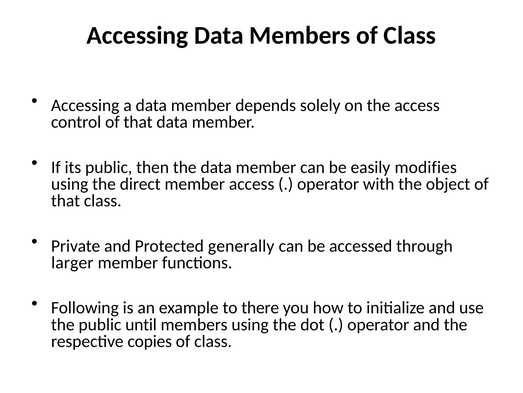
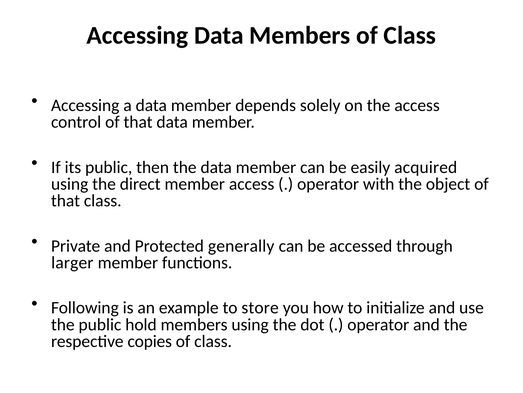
modifies: modifies -> acquired (426, 167)
there: there -> store (260, 307)
until: until -> hold (141, 324)
